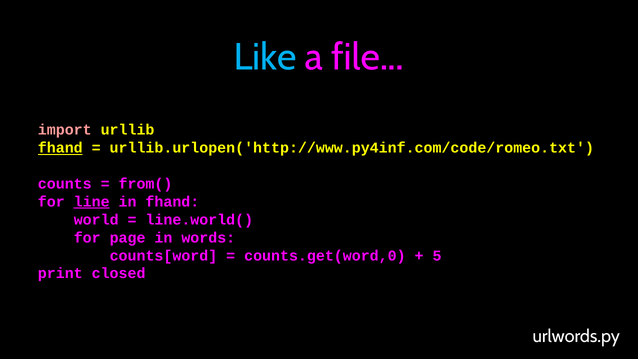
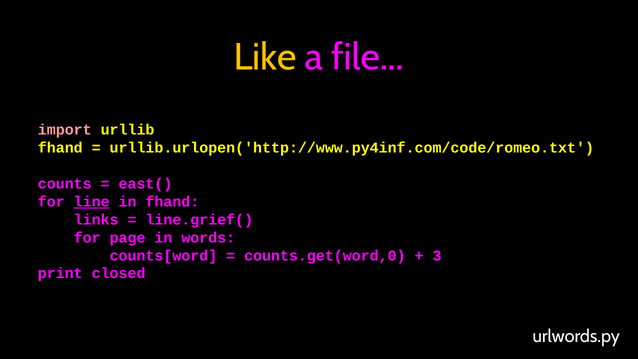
Like colour: light blue -> yellow (265, 57)
fhand underline: present -> none (60, 148)
from(: from( -> east( (145, 184)
world: world -> links (96, 220)
line.world(: line.world( -> line.grief( (199, 220)
5: 5 -> 3 (437, 255)
